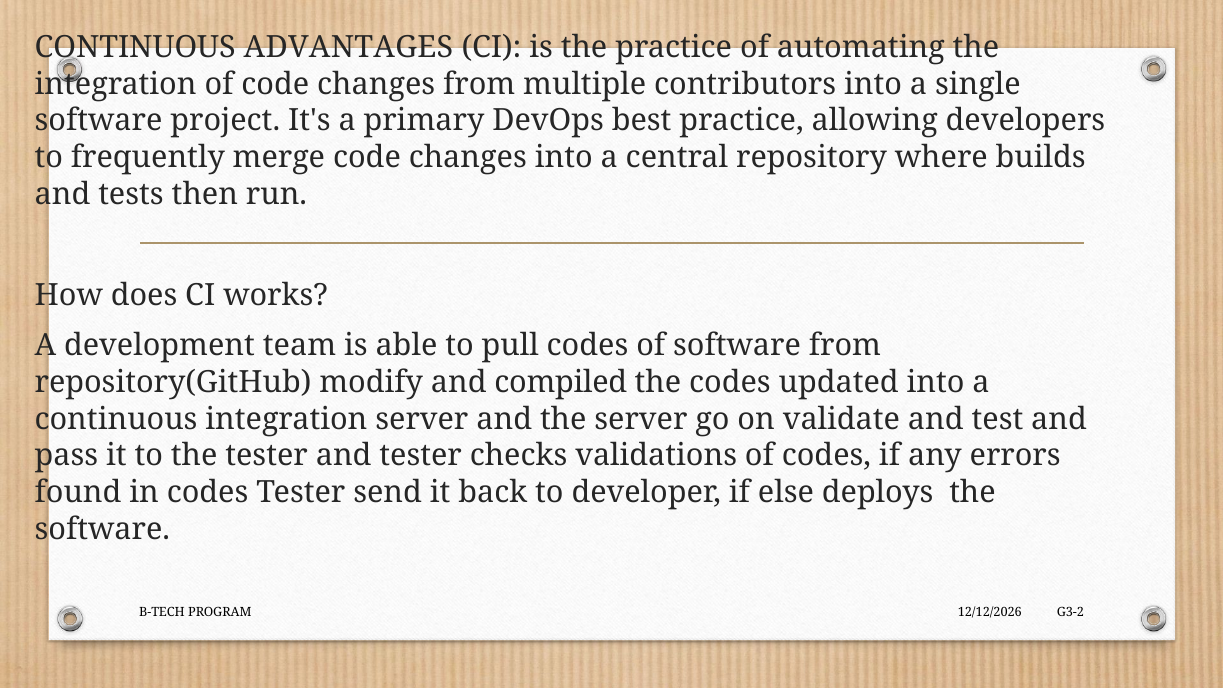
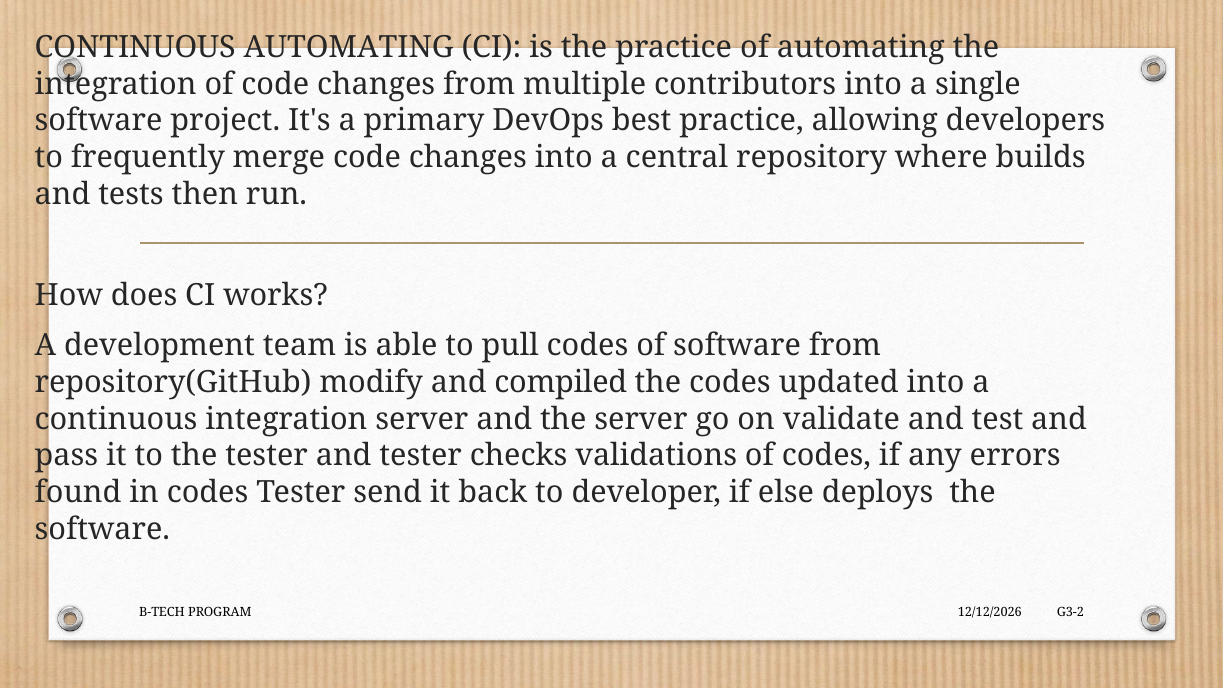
CONTINUOUS ADVANTAGES: ADVANTAGES -> AUTOMATING (349, 48)
